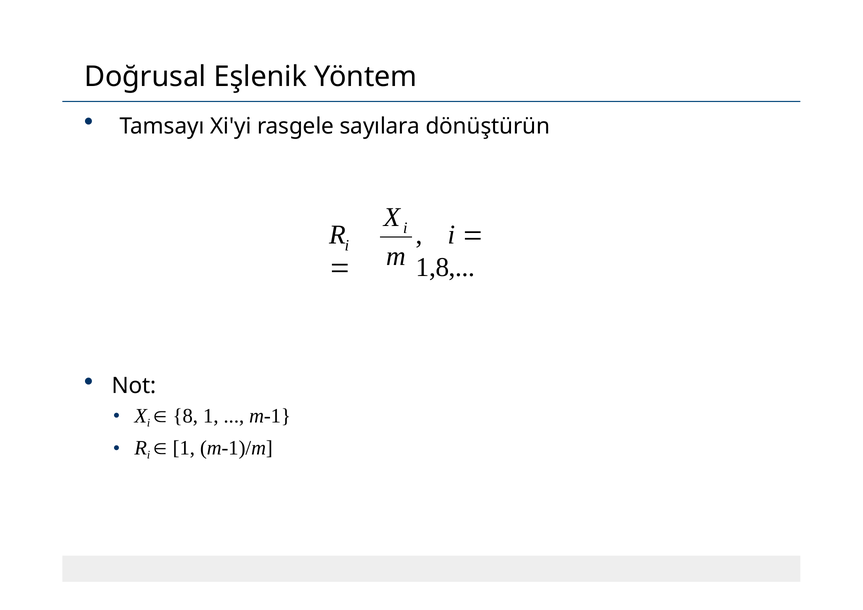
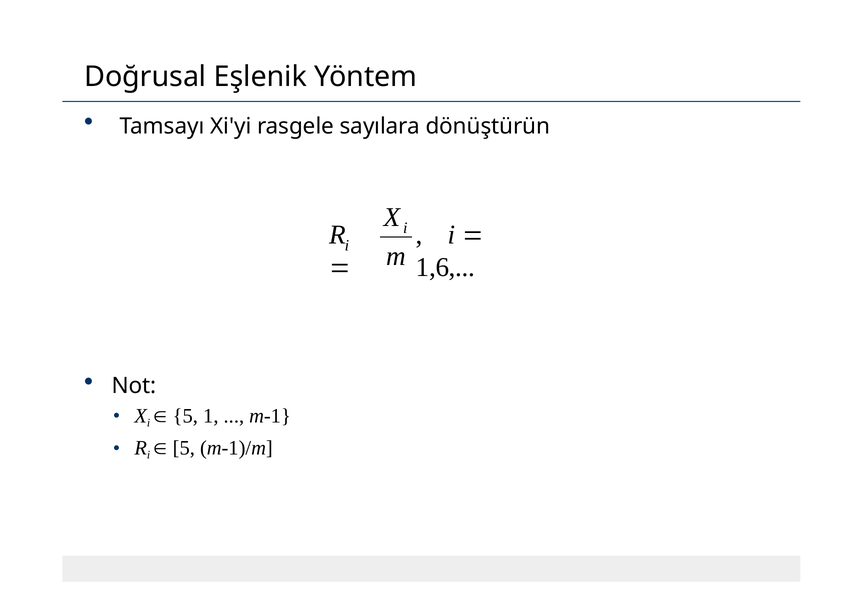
1,8: 1,8 -> 1,6 (445, 267)
8: 8 -> 5 (185, 416)
1: 1 -> 5 (184, 448)
